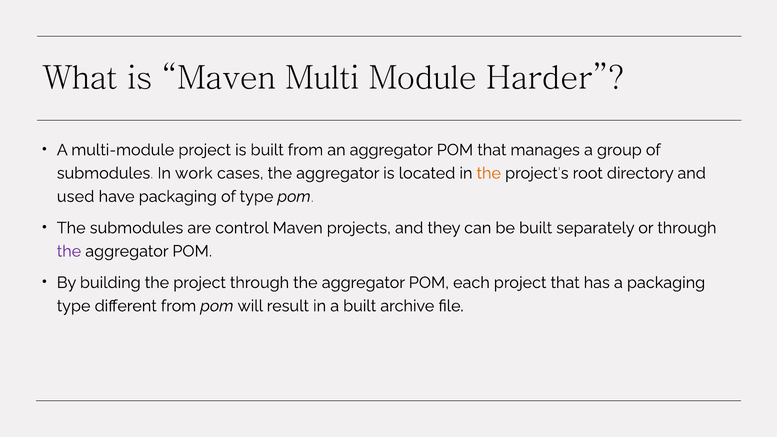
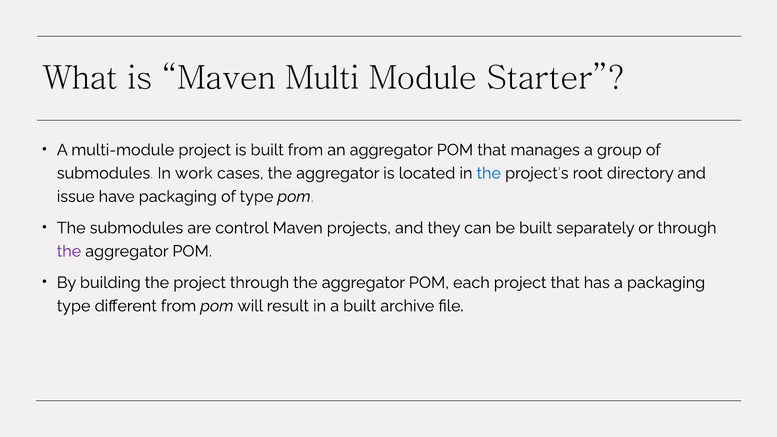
Harder: Harder -> Starter (556, 78)
the colour: orange -> blue (489, 173)
used: used -> issue (76, 197)
